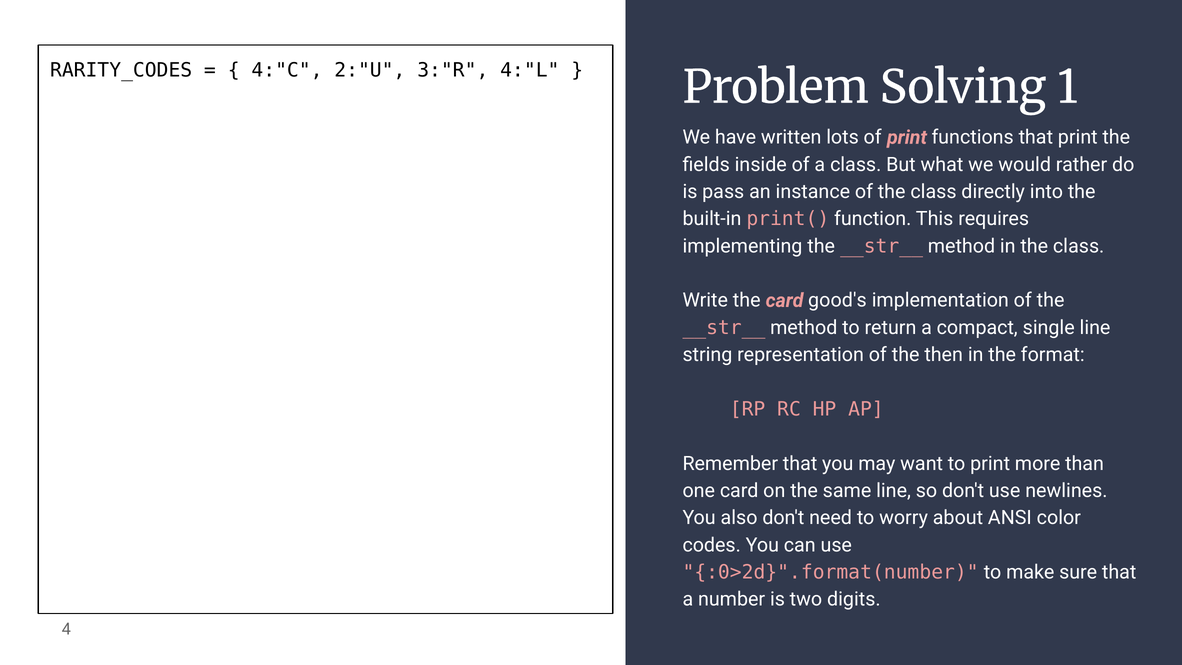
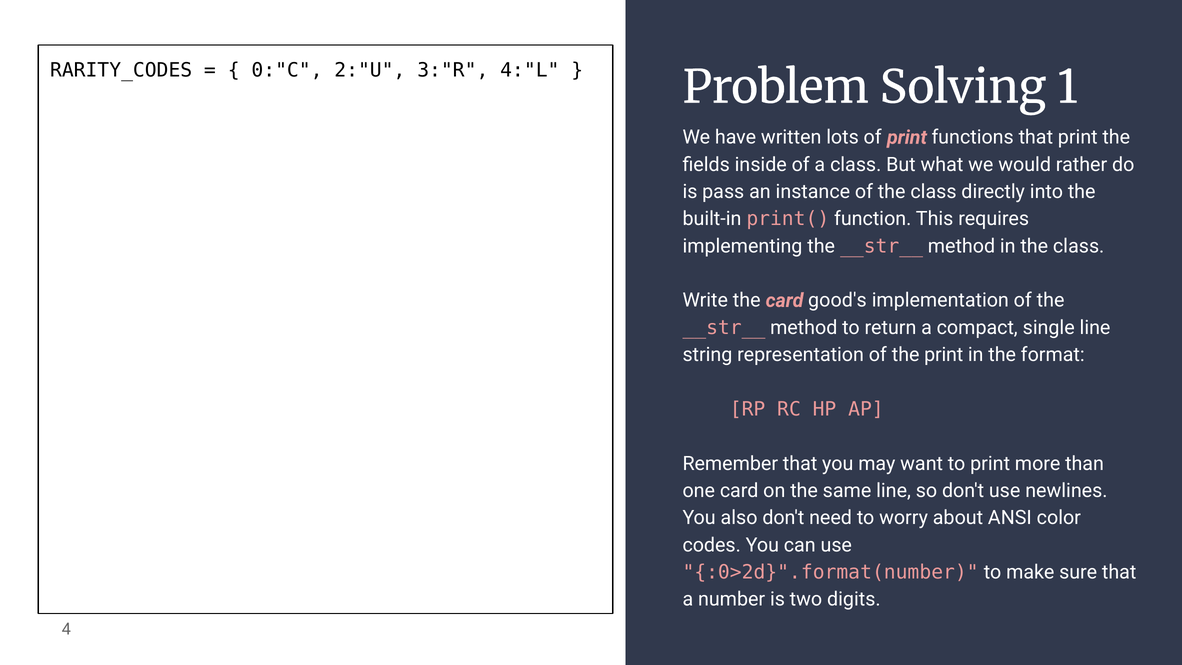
4:"C: 4:"C -> 0:"C (287, 70)
the then: then -> print (944, 355)
